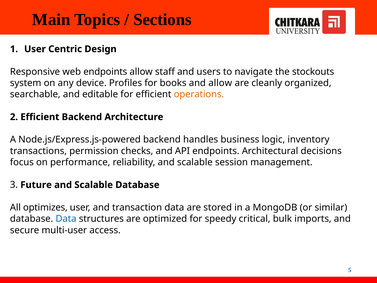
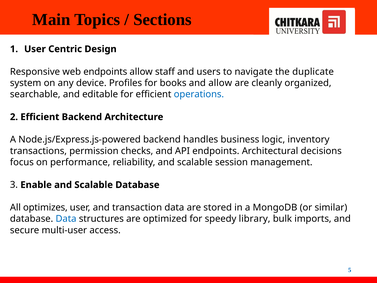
stockouts: stockouts -> duplicate (313, 72)
operations colour: orange -> blue (199, 94)
Future: Future -> Enable (36, 185)
critical: critical -> library (255, 219)
